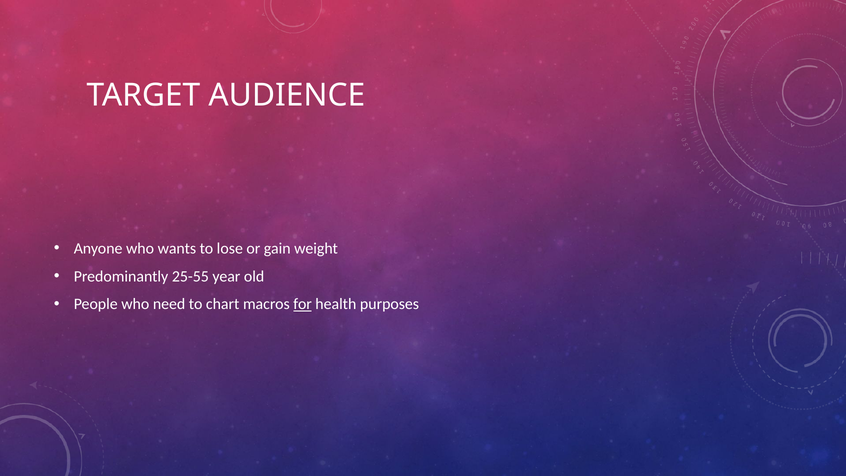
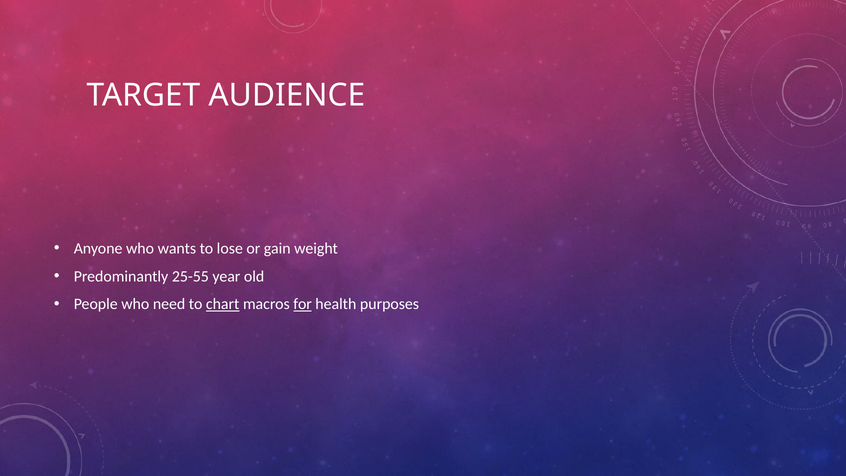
chart underline: none -> present (223, 304)
